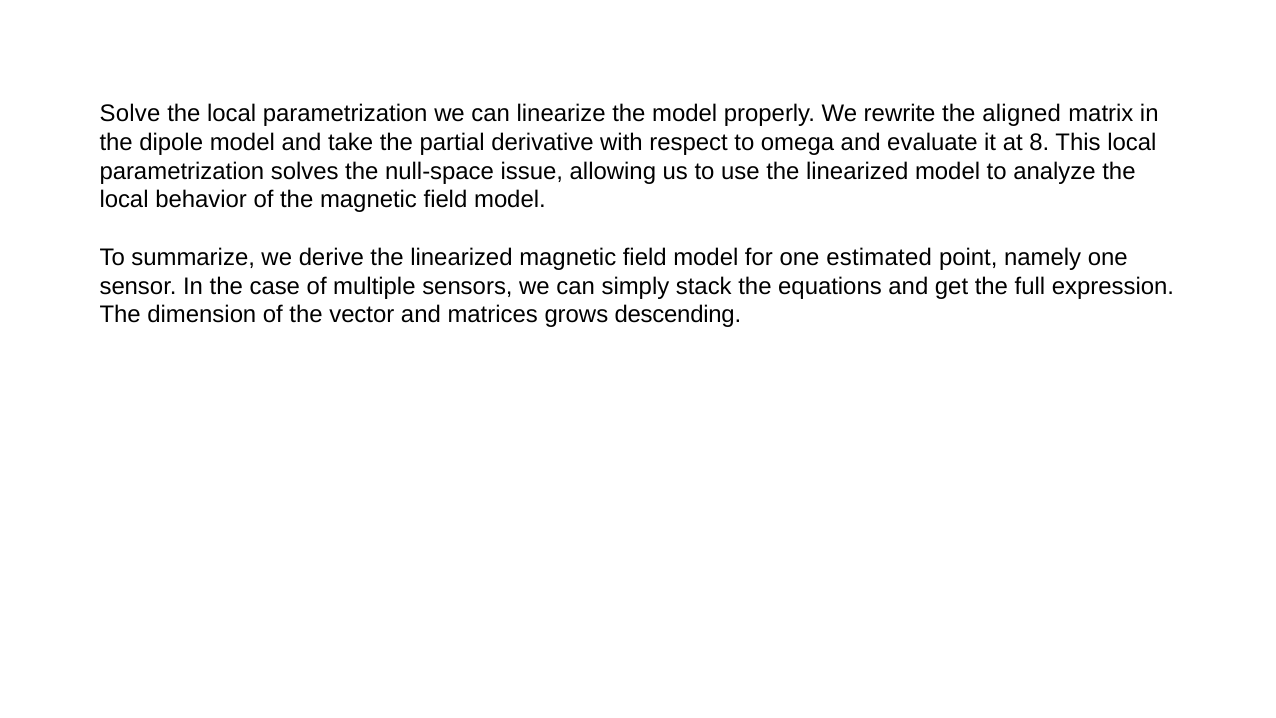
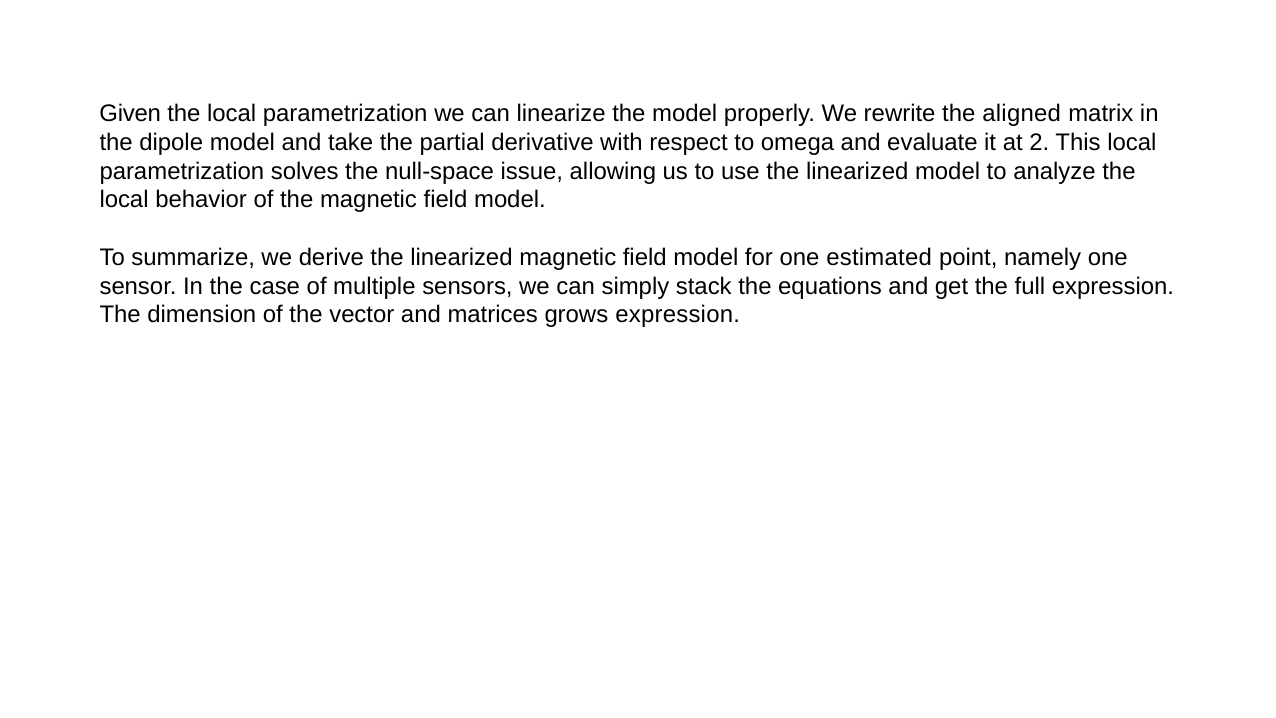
Solve: Solve -> Given (130, 114)
8: 8 -> 2 (1039, 143)
grows descending: descending -> expression (678, 315)
